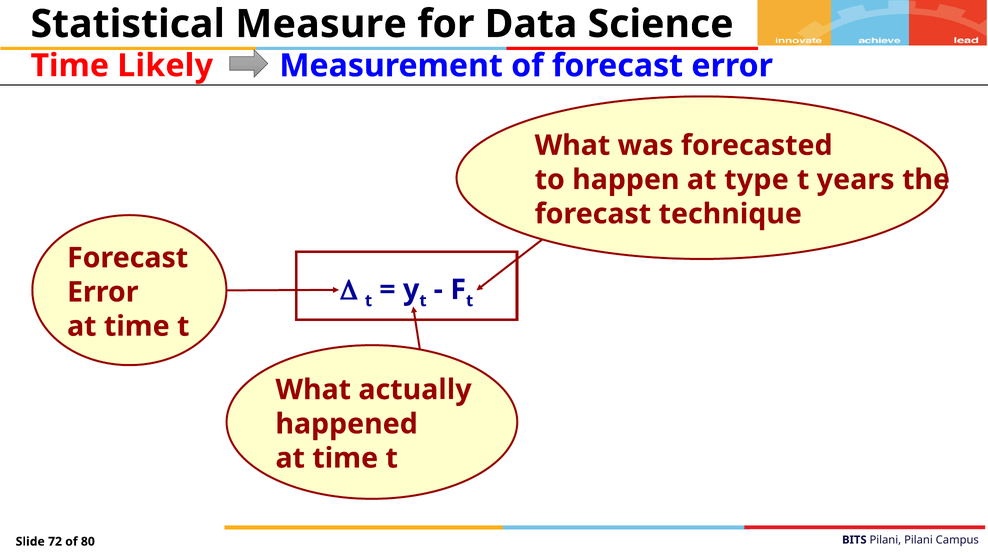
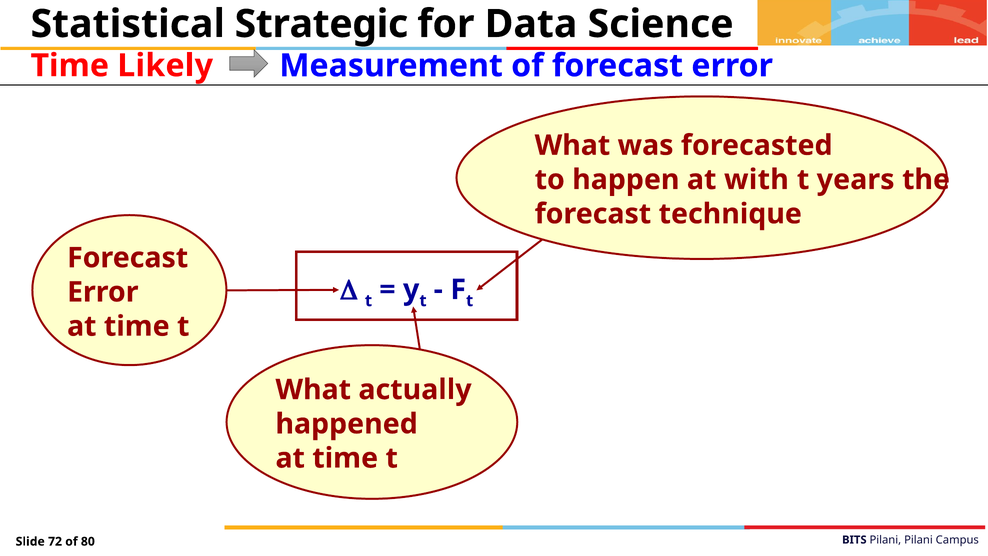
Measure: Measure -> Strategic (321, 24)
type: type -> with (756, 180)
